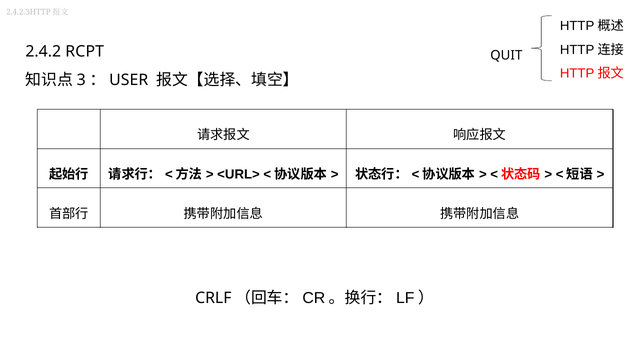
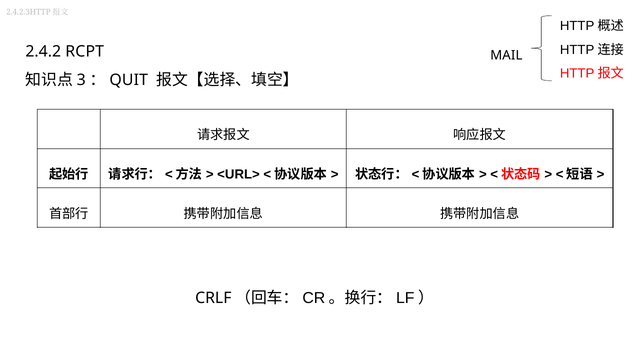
QUIT: QUIT -> MAIL (506, 56)
USER: USER -> QUIT (129, 80)
